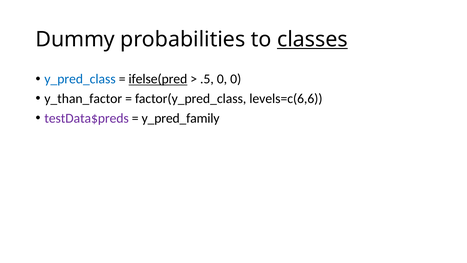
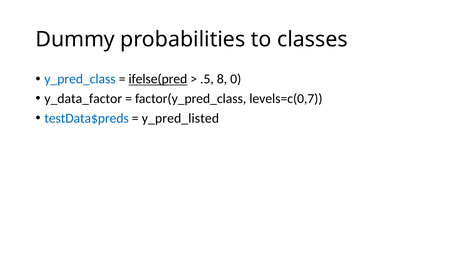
classes underline: present -> none (312, 39)
.5 0: 0 -> 8 (222, 79)
y_than_factor: y_than_factor -> y_data_factor (83, 99)
levels=c(6,6: levels=c(6,6 -> levels=c(0,7 (286, 99)
testData$preds colour: purple -> blue (87, 118)
y_pred_family: y_pred_family -> y_pred_listed (180, 118)
